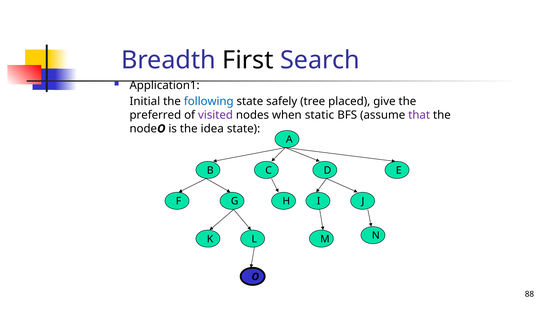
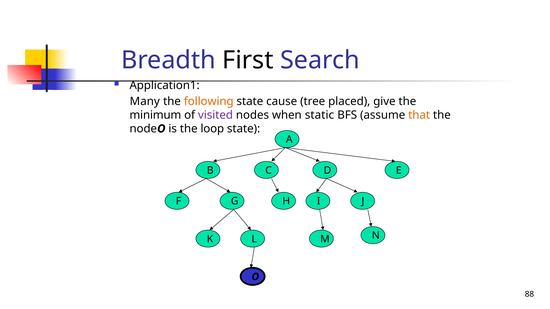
Initial: Initial -> Many (145, 101)
following colour: blue -> orange (209, 101)
safely: safely -> cause (282, 101)
preferred: preferred -> minimum (155, 115)
that colour: purple -> orange (419, 115)
idea: idea -> loop (212, 129)
